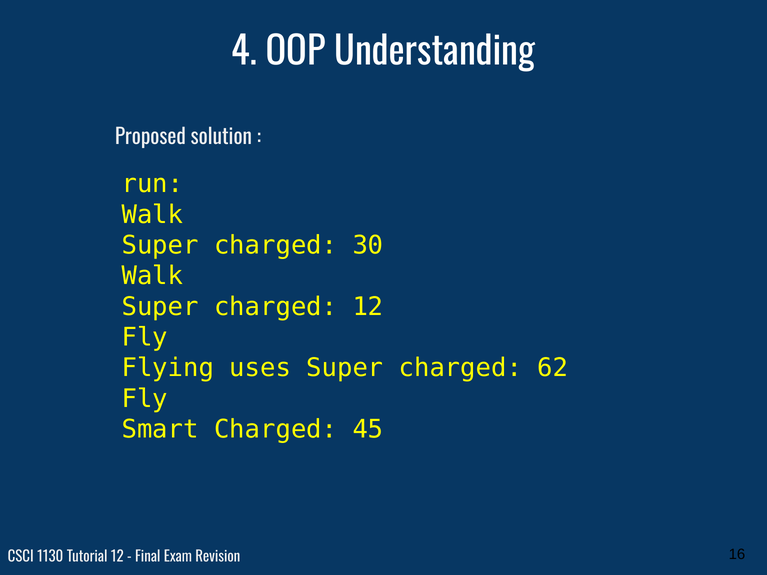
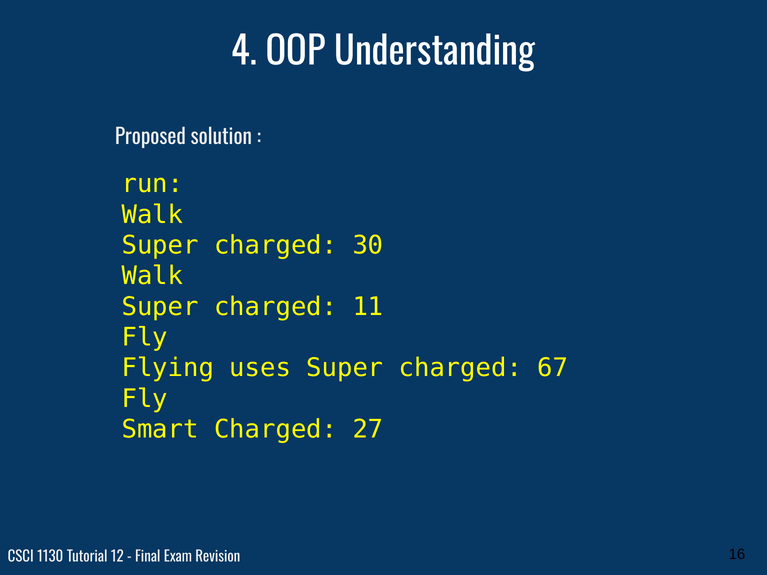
charged 12: 12 -> 11 (368, 307)
62: 62 -> 67 (553, 368)
45: 45 -> 27 (368, 429)
